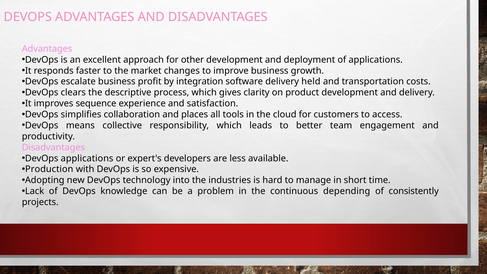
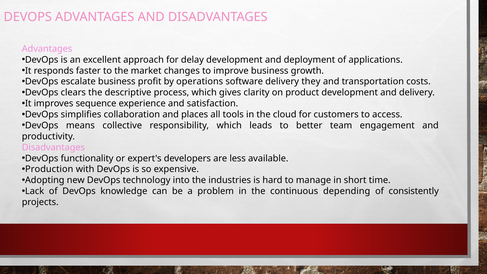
other: other -> delay (192, 60)
integration: integration -> operations (200, 82)
held: held -> they (311, 82)
DevOps applications: applications -> functionality (87, 158)
